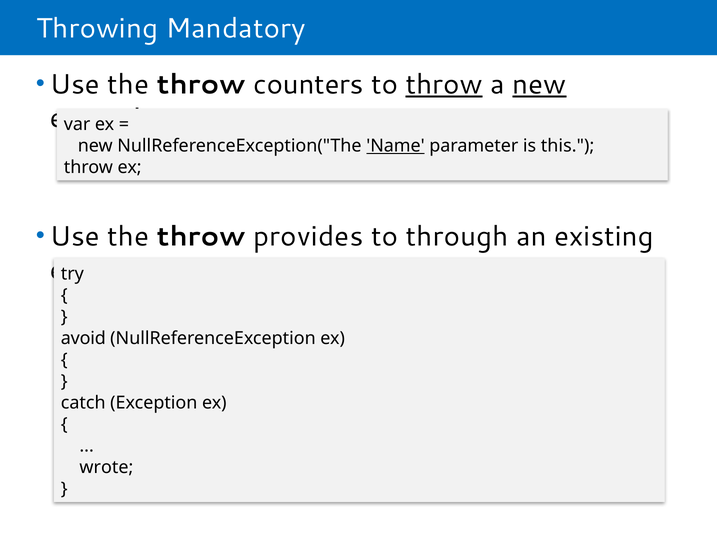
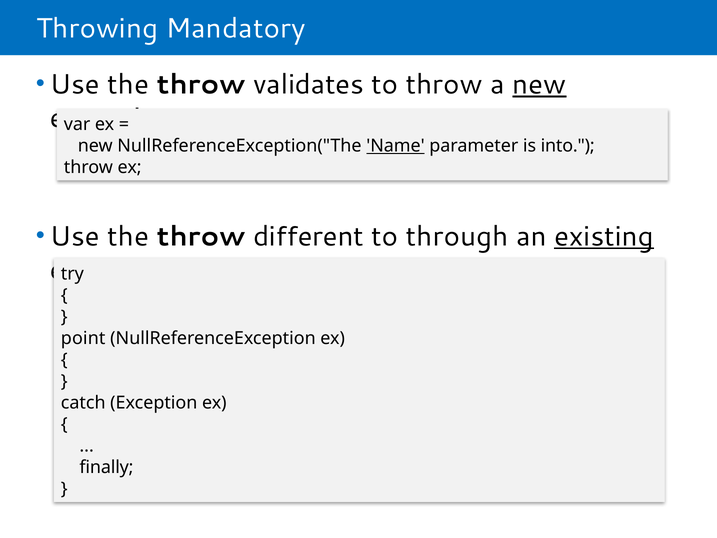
counters: counters -> validates (308, 84)
throw underline: present -> none (444, 84)
this: this -> into (568, 146)
provides: provides -> different (308, 236)
existing underline: none -> present (604, 236)
avoid: avoid -> point (83, 338)
wrote: wrote -> finally (106, 467)
